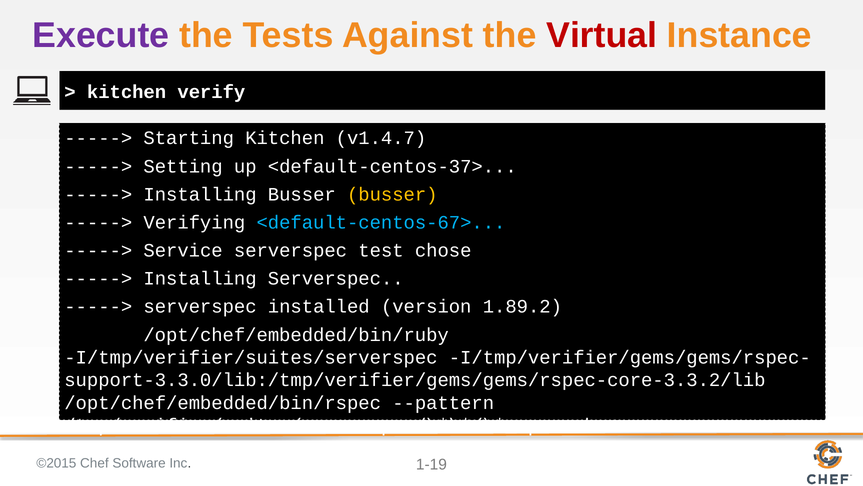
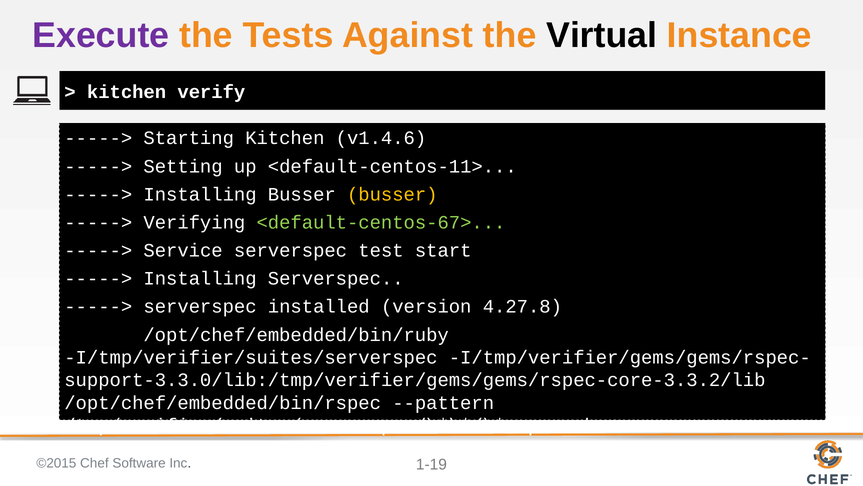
Virtual colour: red -> black (602, 35)
v1.4.7: v1.4.7 -> v1.4.6 (381, 138)
<default-centos-37>: <default-centos-37> -> <default-centos-11> (392, 166)
<default-centos-67> colour: light blue -> light green (381, 222)
chose: chose -> start (443, 250)
1.89.2: 1.89.2 -> 4.27.8 (522, 306)
